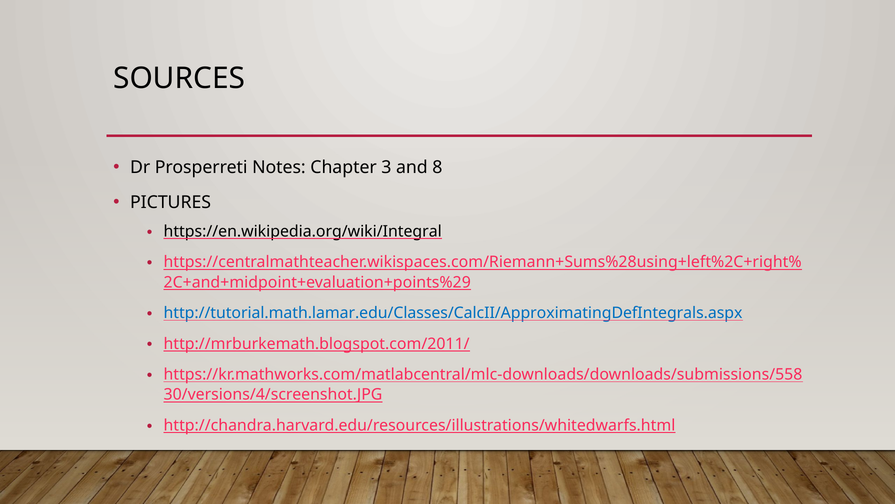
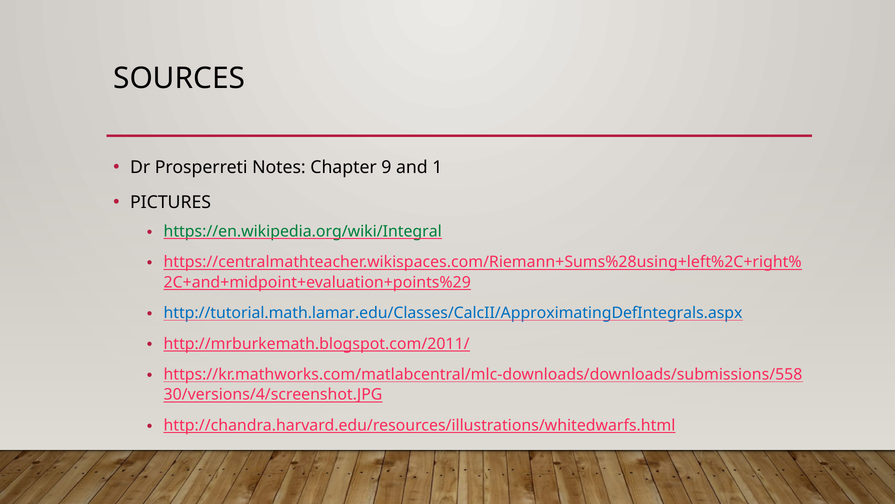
3: 3 -> 9 (386, 167)
8: 8 -> 1 (437, 167)
https://en.wikipedia.org/wiki/Integral colour: black -> green (303, 231)
